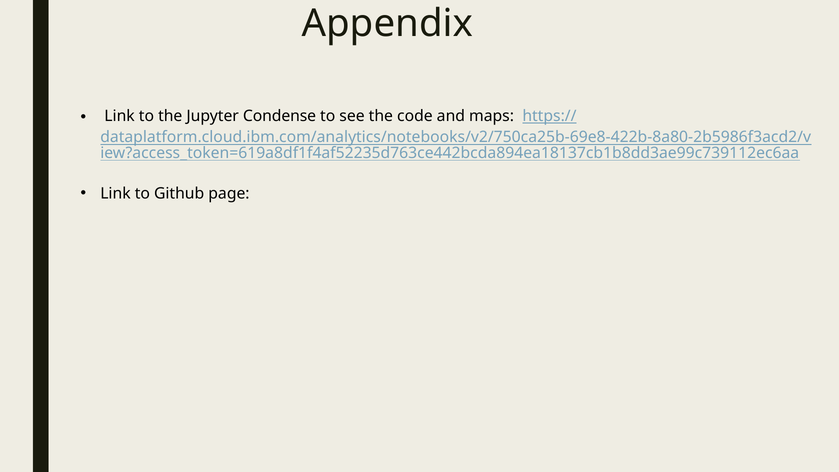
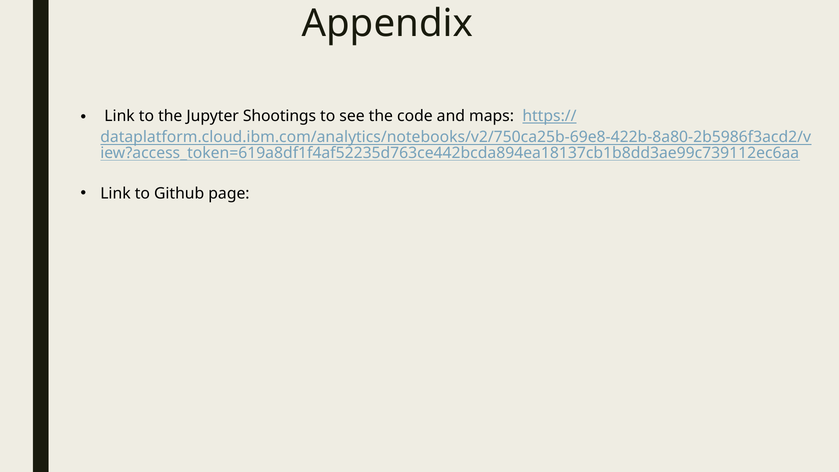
Condense: Condense -> Shootings (280, 116)
